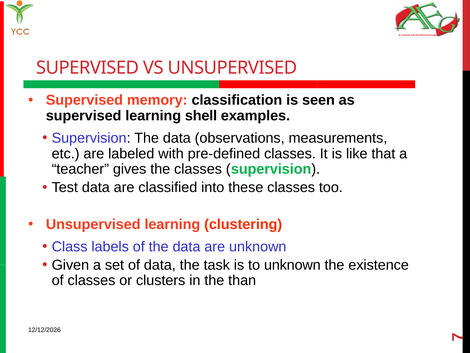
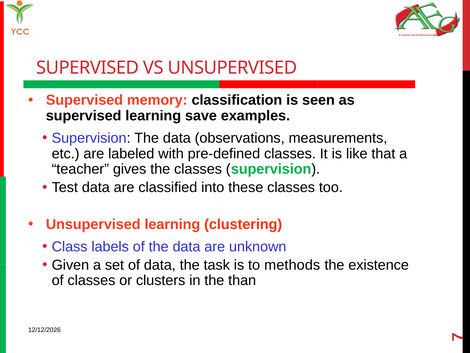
shell: shell -> save (201, 116)
to unknown: unknown -> methods (292, 265)
